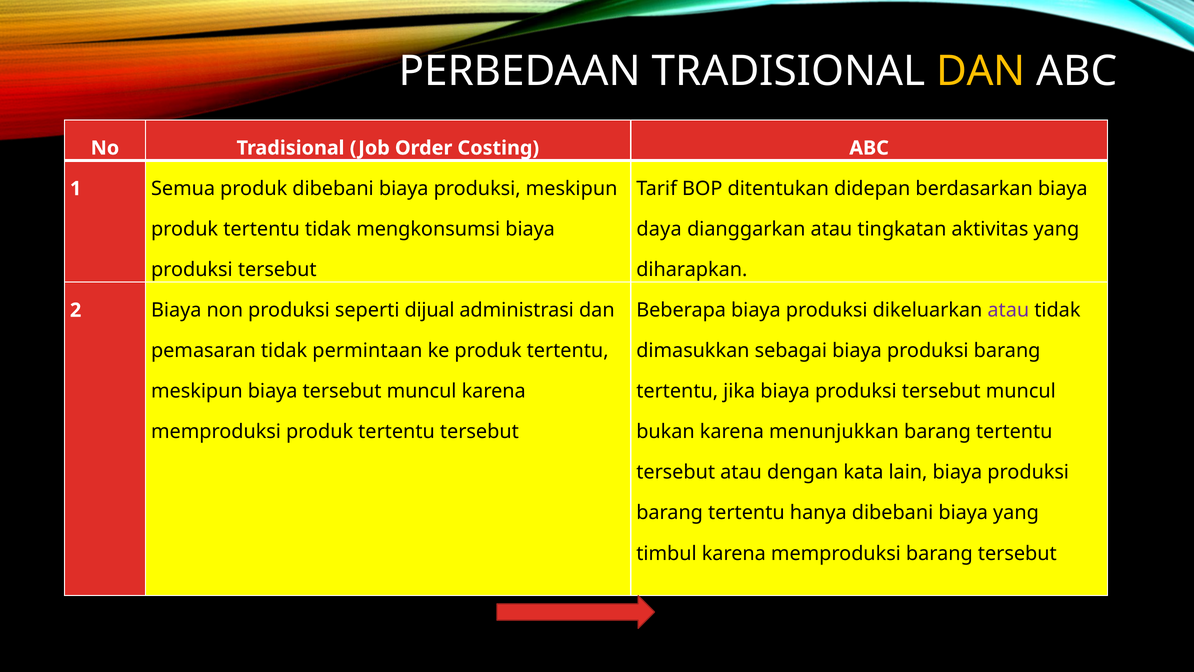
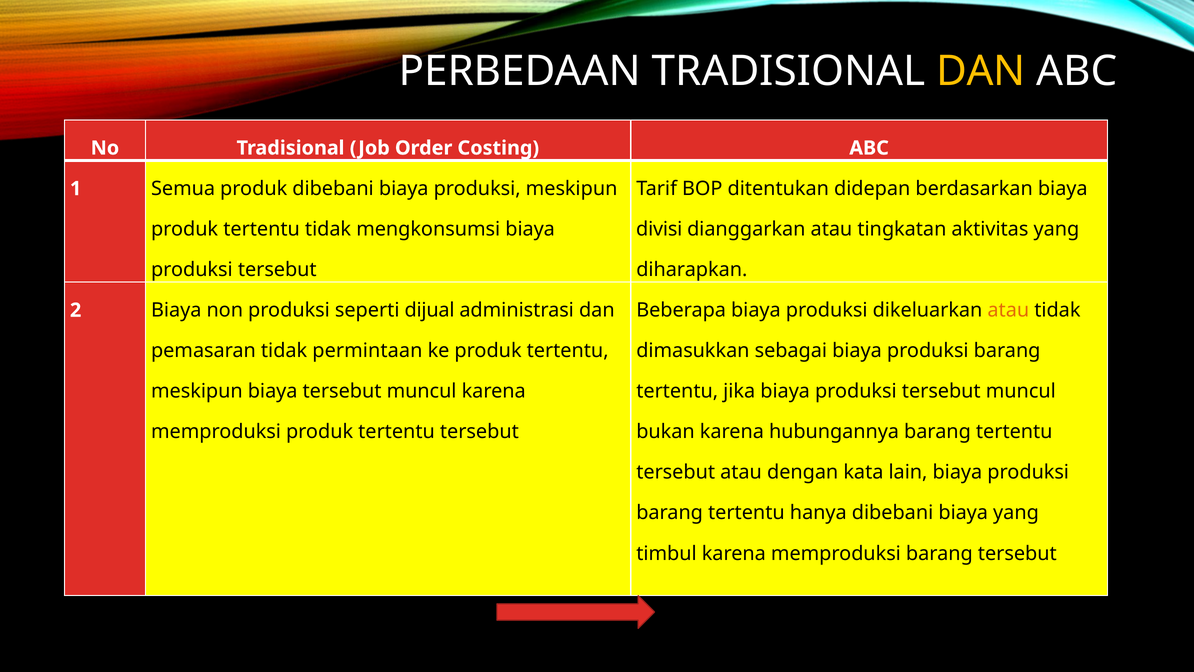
daya: daya -> divisi (659, 229)
atau colour: purple -> orange (1008, 310)
menunjukkan: menunjukkan -> hubungannya (834, 432)
